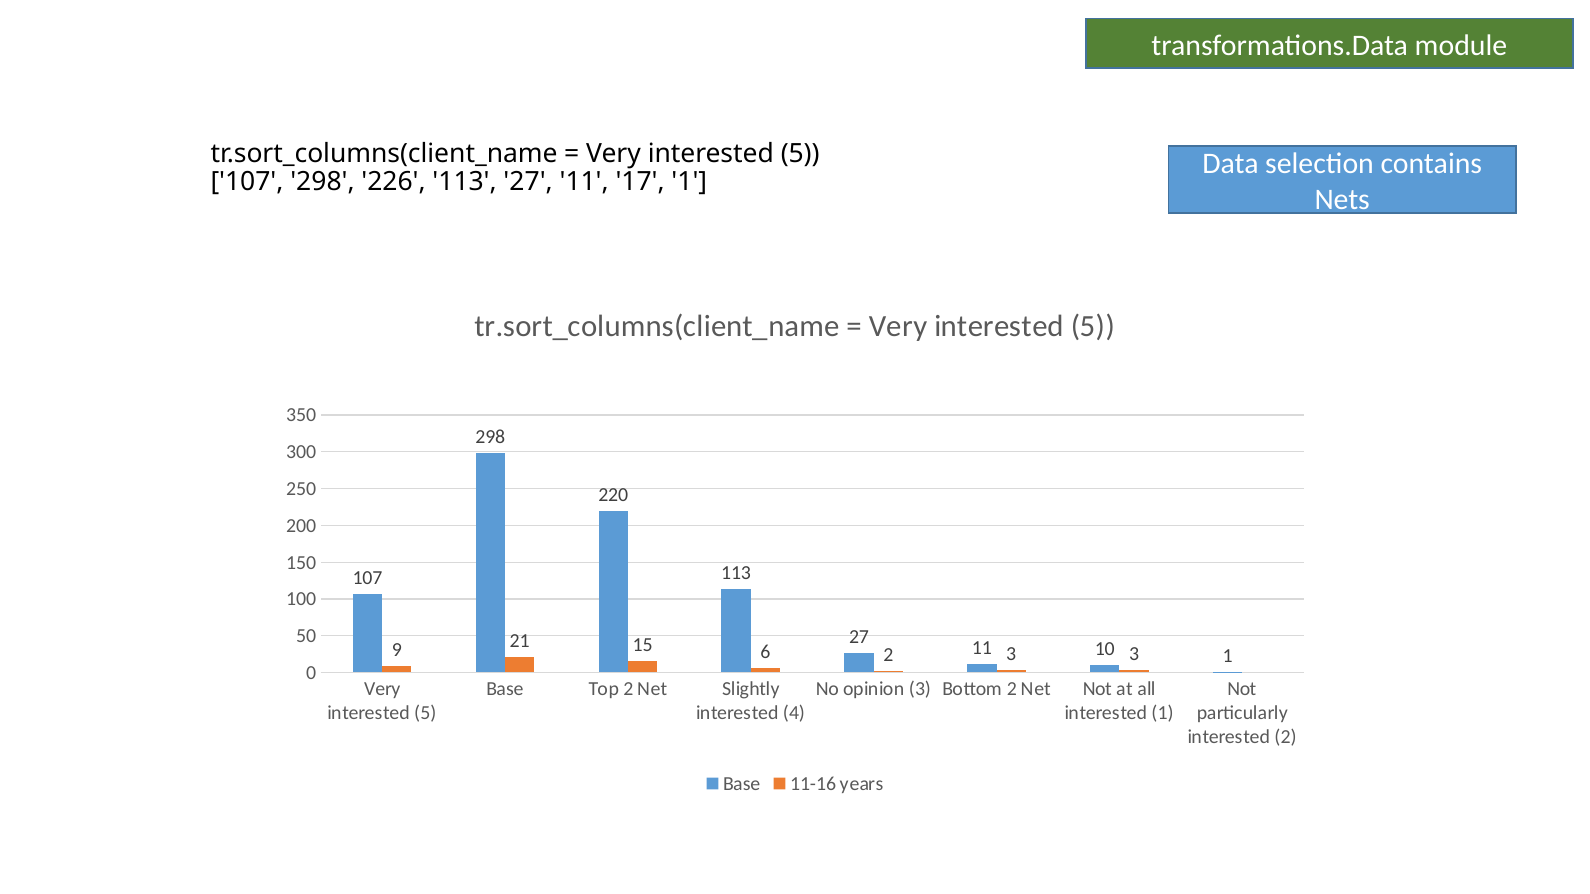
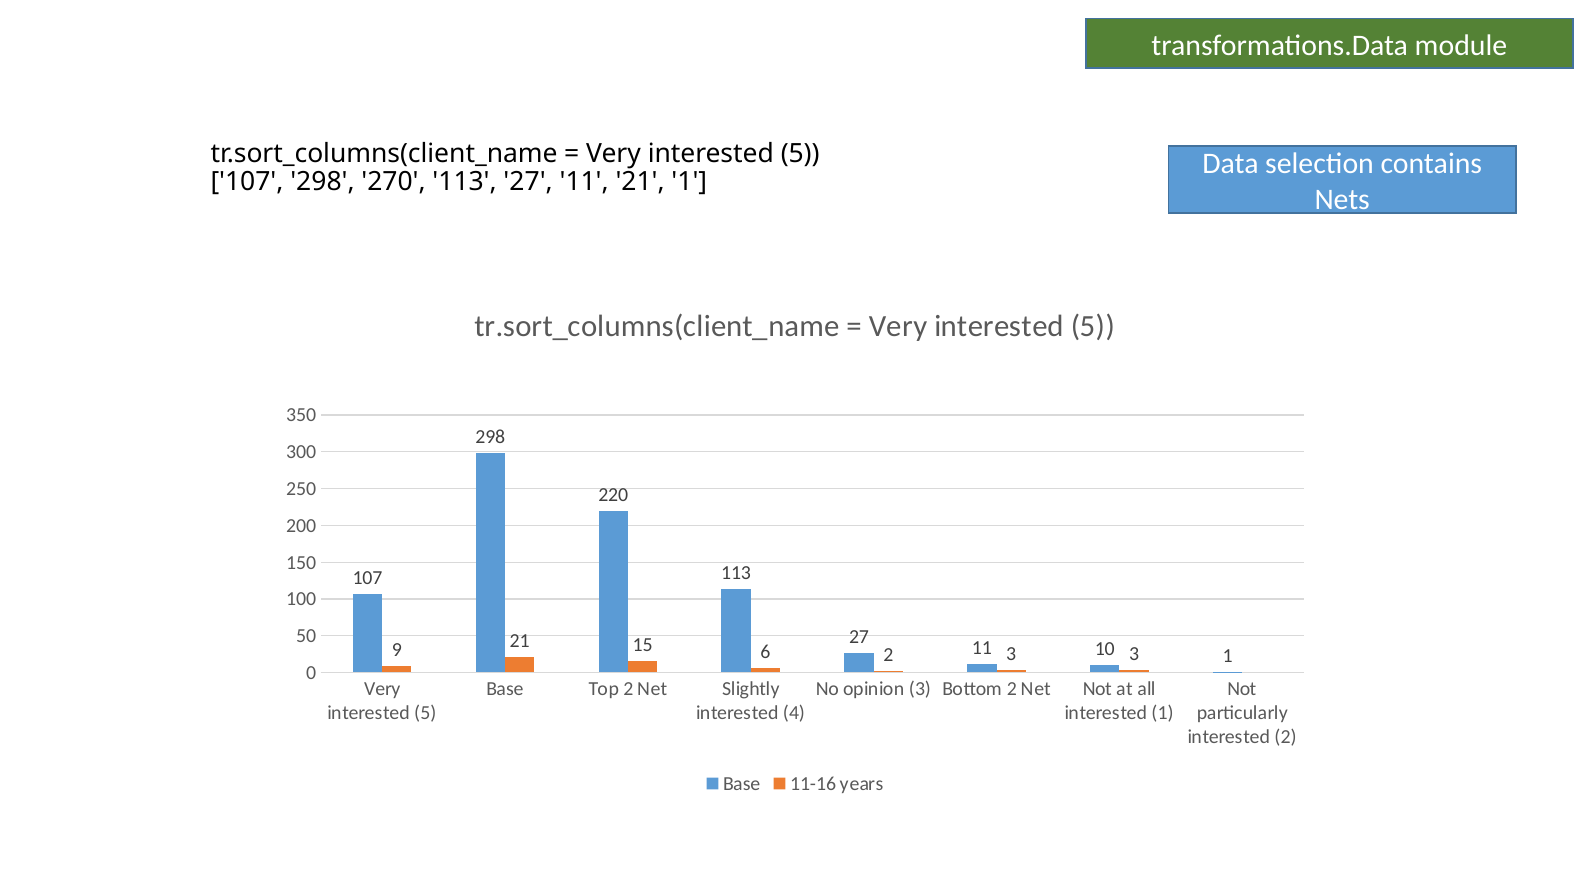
226: 226 -> 270 (394, 182)
11 17: 17 -> 21 (640, 182)
